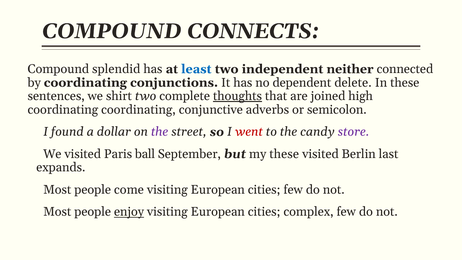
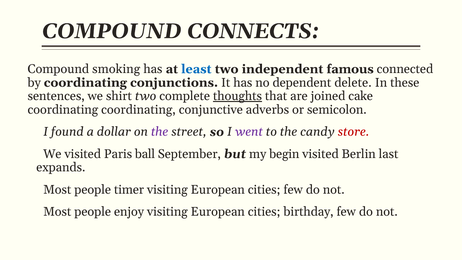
splendid: splendid -> smoking (116, 69)
neither: neither -> famous (350, 69)
high: high -> cake (361, 96)
went colour: red -> purple (249, 132)
store colour: purple -> red (353, 132)
my these: these -> begin (284, 154)
come: come -> timer (129, 190)
enjoy underline: present -> none (129, 212)
complex: complex -> birthday (309, 212)
